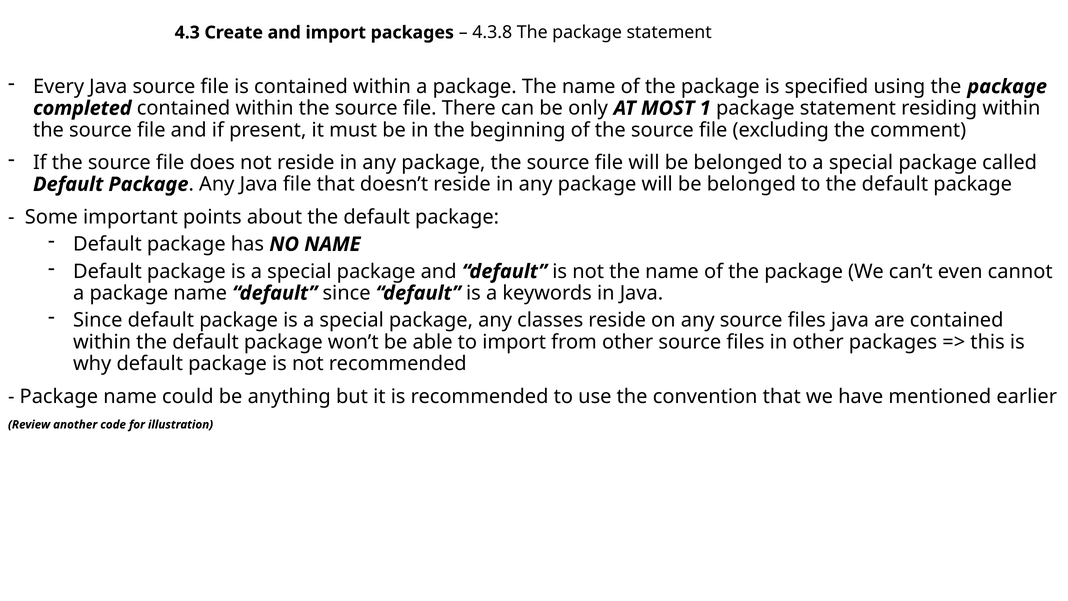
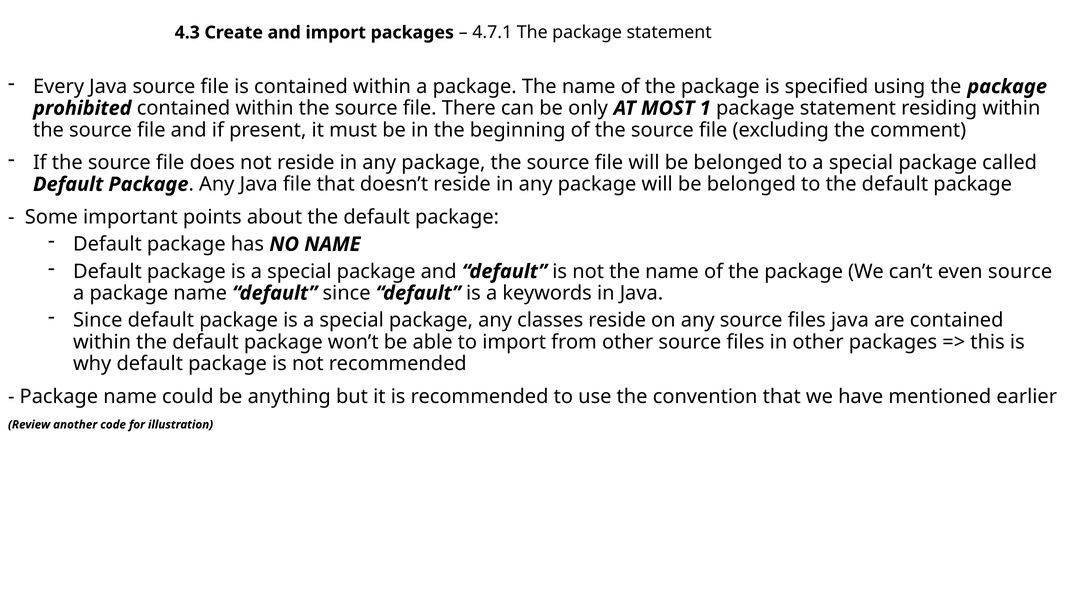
4.3.8: 4.3.8 -> 4.7.1 (492, 33)
completed: completed -> prohibited (82, 108)
even cannot: cannot -> source (1020, 271)
